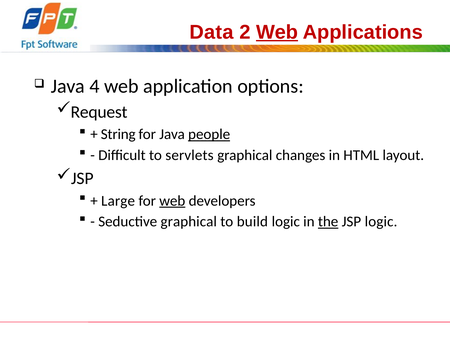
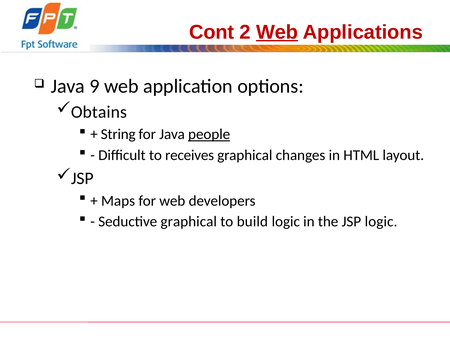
Data: Data -> Cont (212, 32)
4: 4 -> 9 (94, 86)
Request: Request -> Obtains (99, 112)
servlets: servlets -> receives (190, 156)
Large: Large -> Maps (118, 201)
web underline: present -> none (172, 201)
the underline: present -> none (328, 222)
